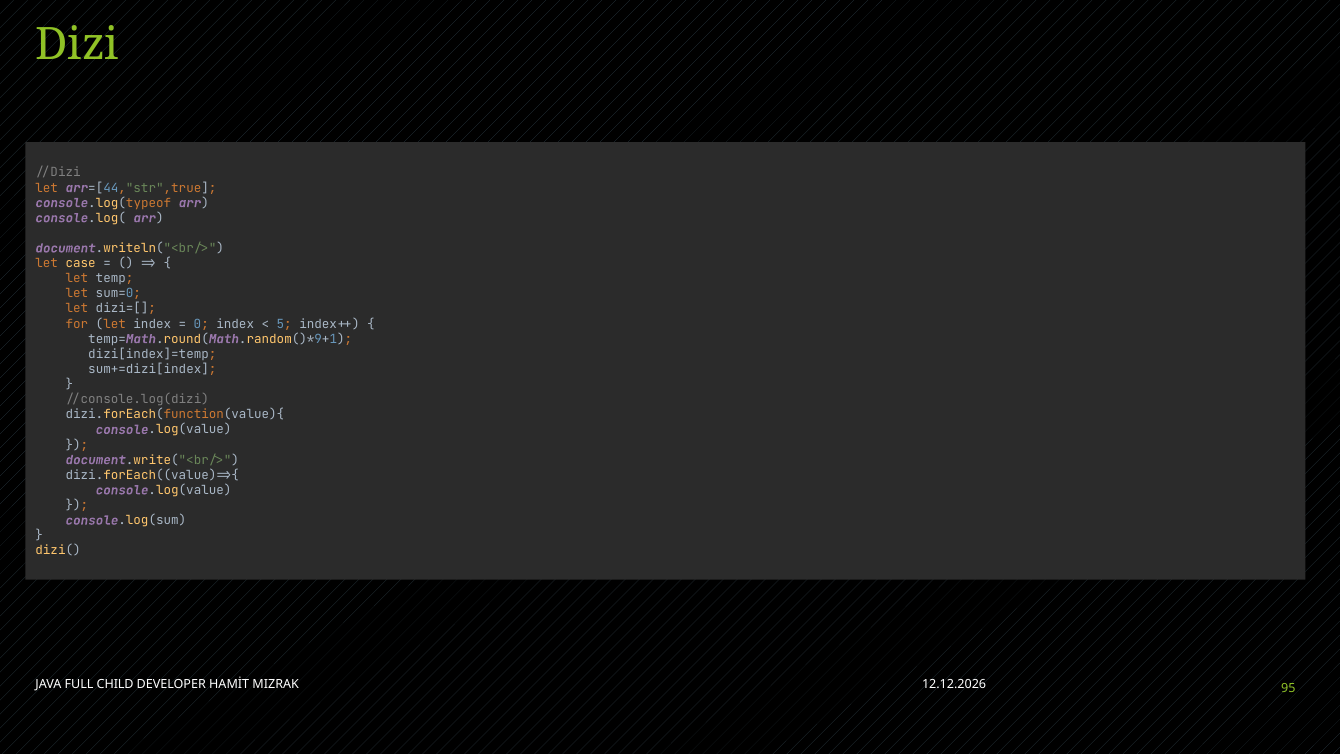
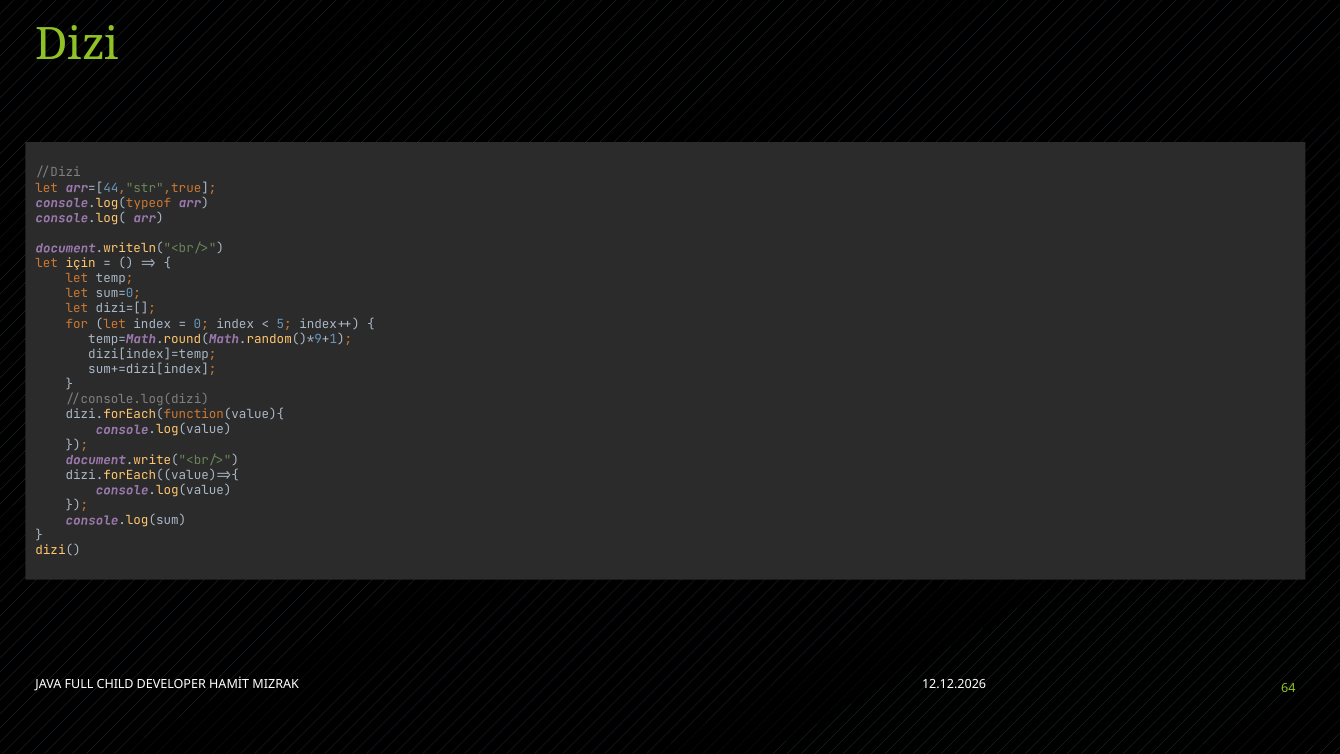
case: case -> için (81, 263)
95: 95 -> 64 (1288, 688)
